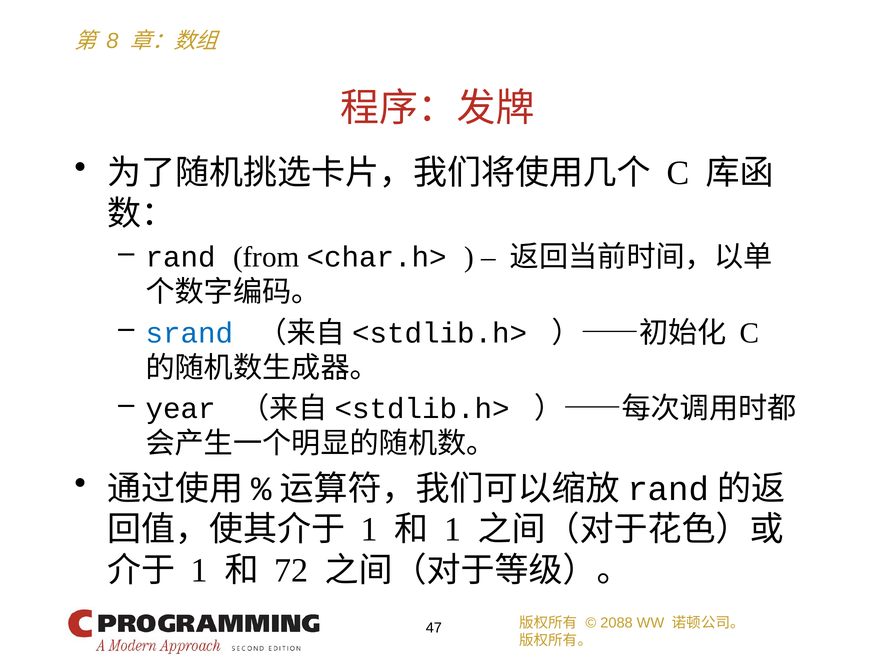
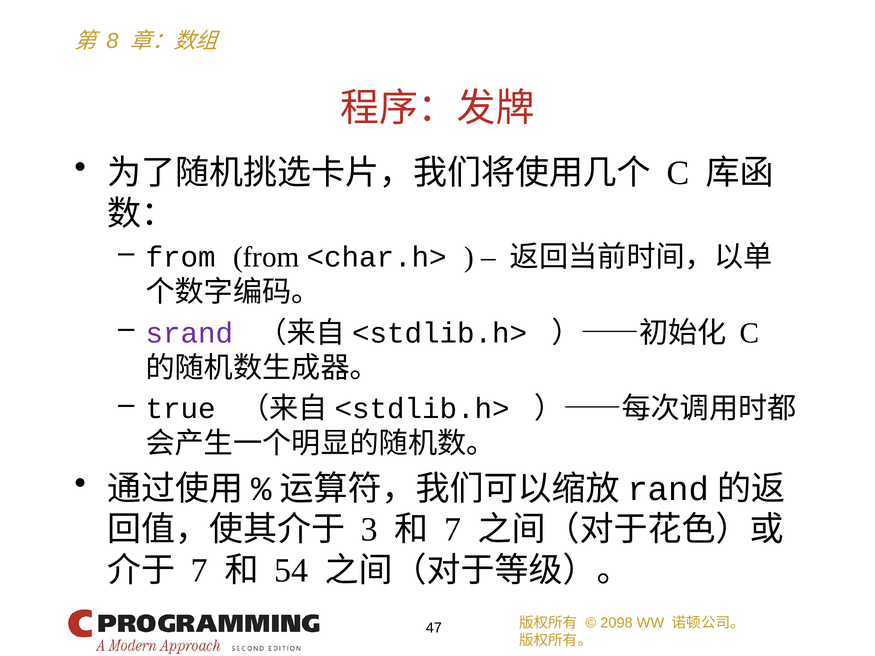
rand: rand -> from (181, 257)
srand colour: blue -> purple (189, 333)
year: year -> true (181, 409)
1: 1 -> 3 (369, 530)
1: 1 -> 7 (453, 530)
1: 1 -> 7 (199, 571)
72: 72 -> 54 (291, 571)
2088: 2088 -> 2098 (617, 623)
